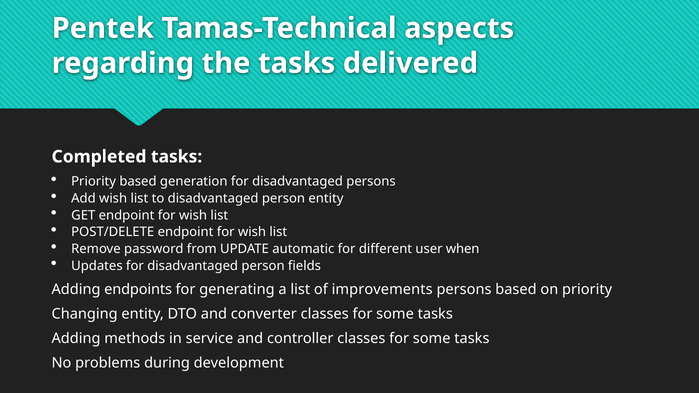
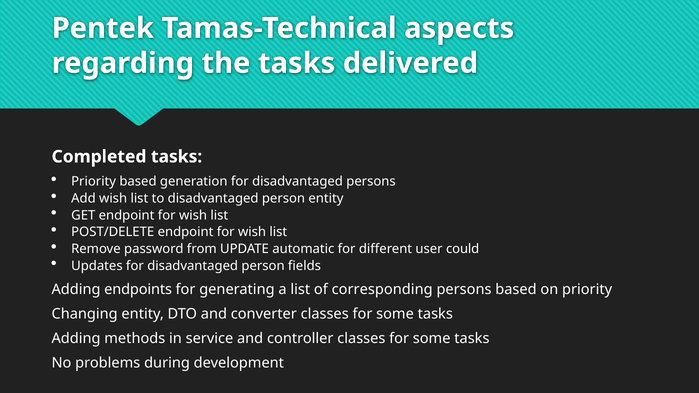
when: when -> could (463, 249)
improvements: improvements -> corresponding (382, 290)
